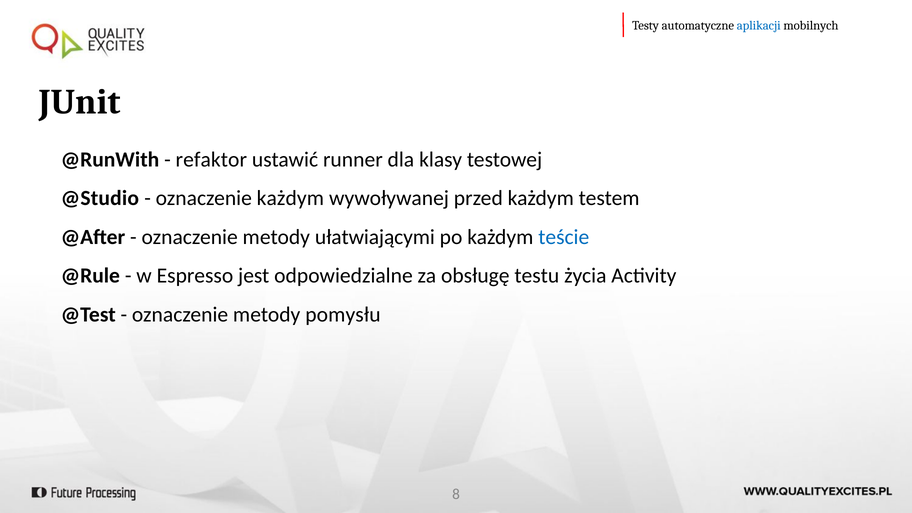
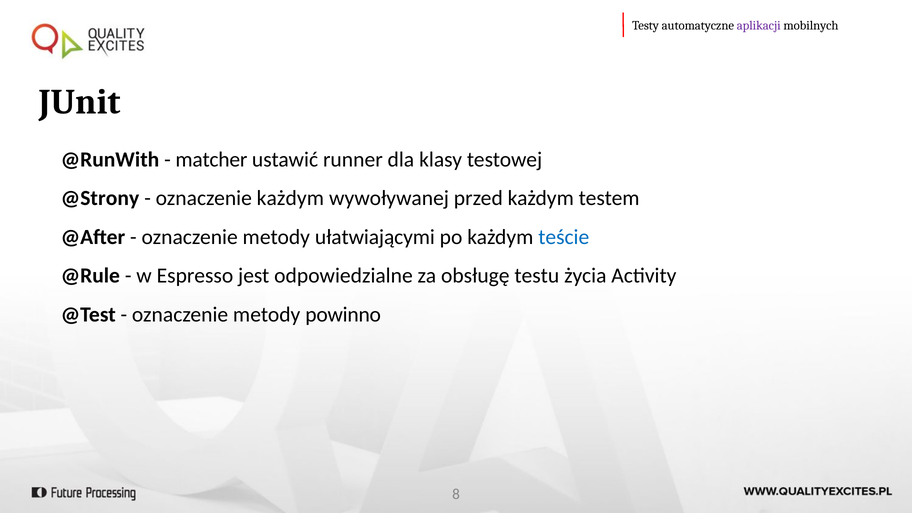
aplikacji colour: blue -> purple (759, 26)
refaktor: refaktor -> matcher (211, 159)
@Studio: @Studio -> @Strony (100, 198)
pomysłu: pomysłu -> powinno (343, 315)
